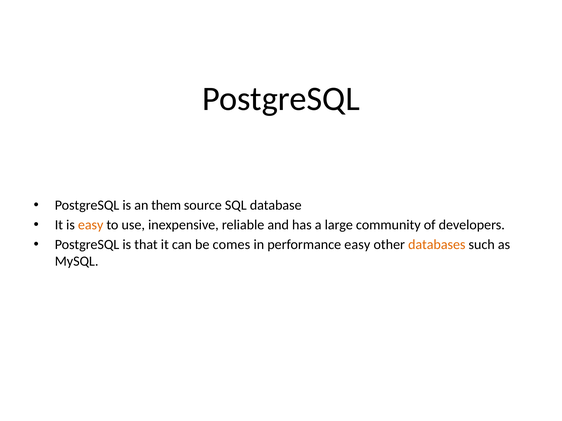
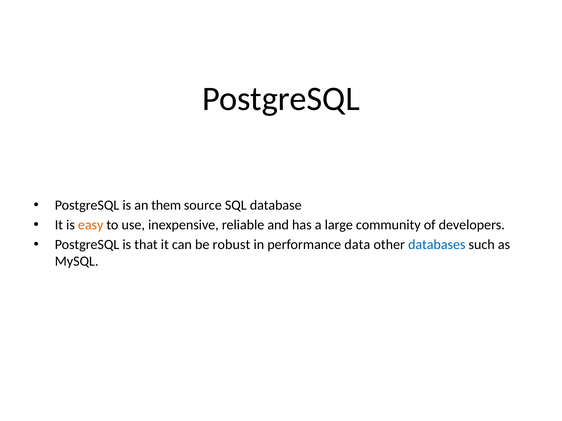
comes: comes -> robust (231, 245)
performance easy: easy -> data (357, 245)
databases colour: orange -> blue (437, 245)
